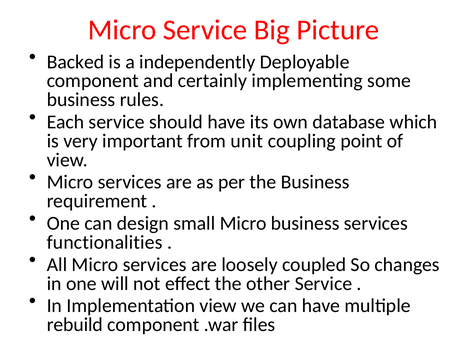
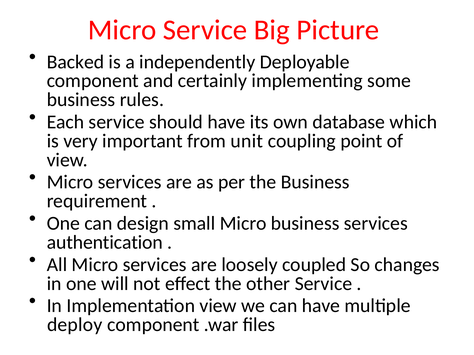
functionalities: functionalities -> authentication (105, 243)
rebuild: rebuild -> deploy (75, 325)
